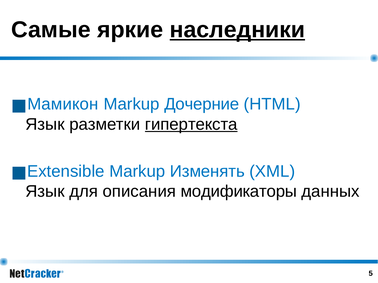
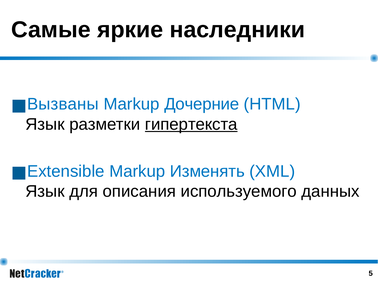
наследники underline: present -> none (237, 30)
Мамикон: Мамикон -> Вызваны (63, 104)
модификаторы: модификаторы -> используемого (239, 192)
